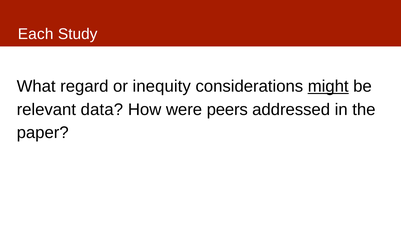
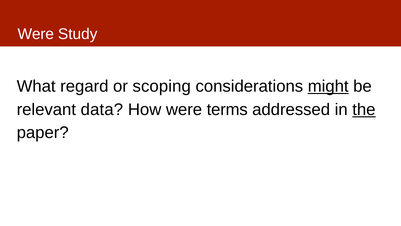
Each: Each -> Were (36, 34)
inequity: inequity -> scoping (162, 86)
peers: peers -> terms (227, 109)
the underline: none -> present (364, 109)
